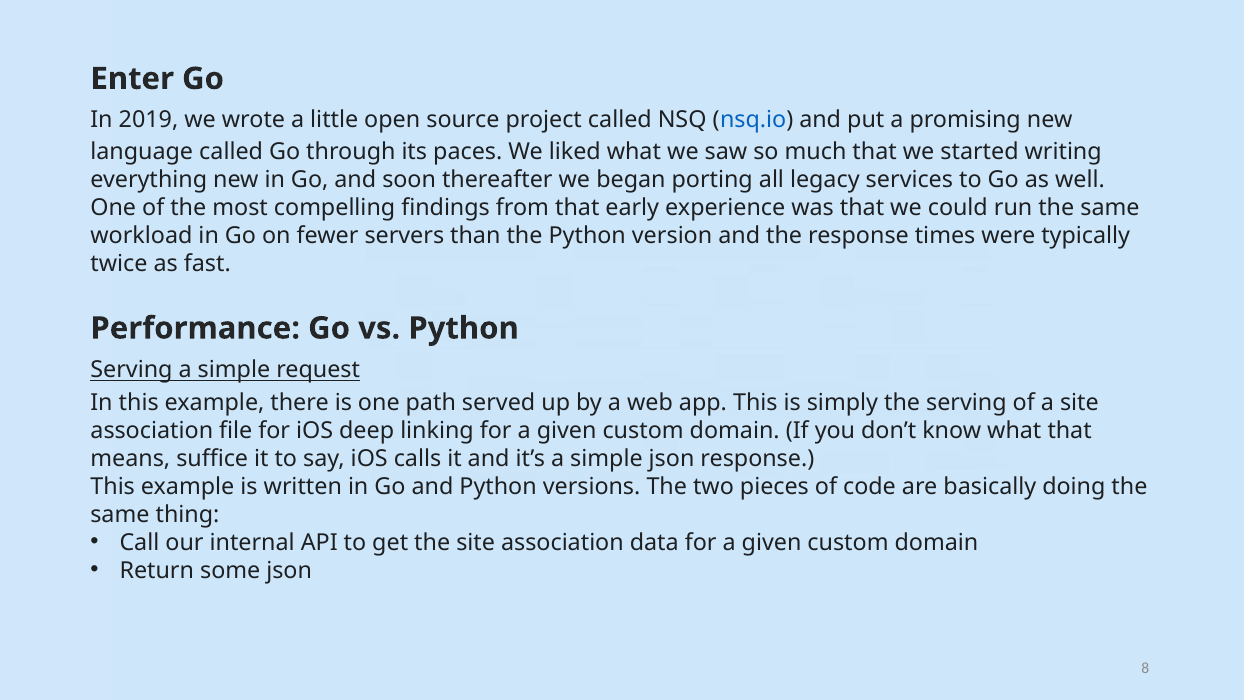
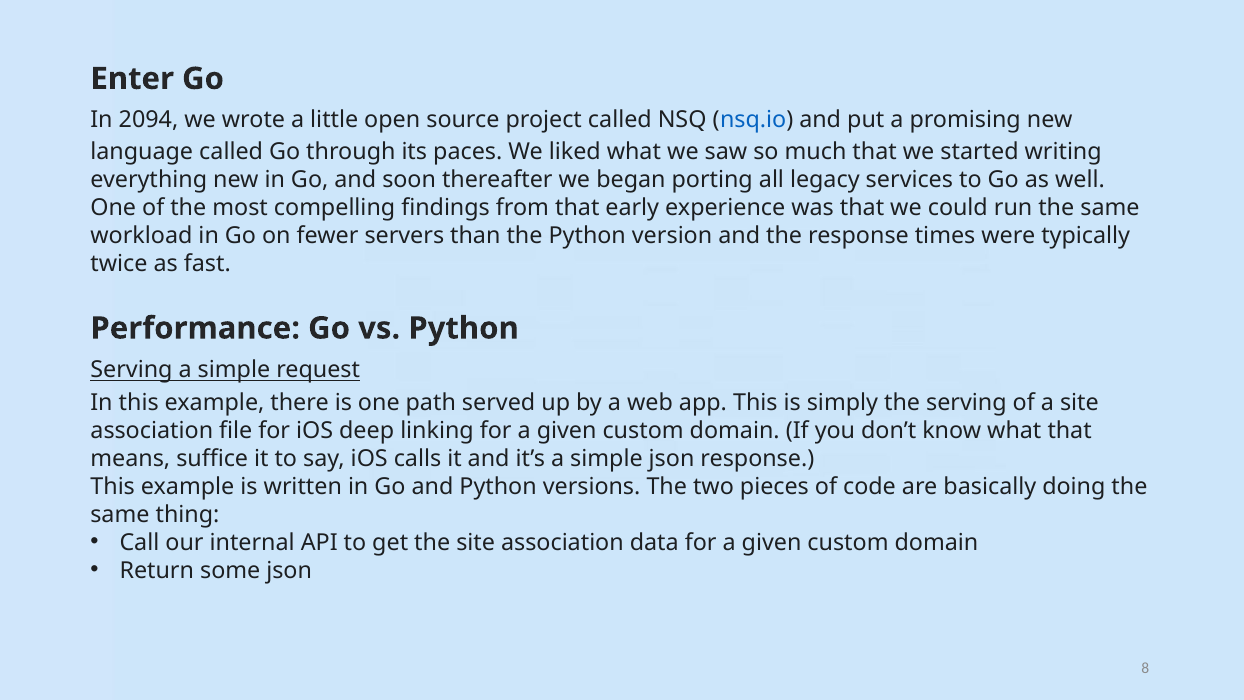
2019: 2019 -> 2094 (148, 120)
